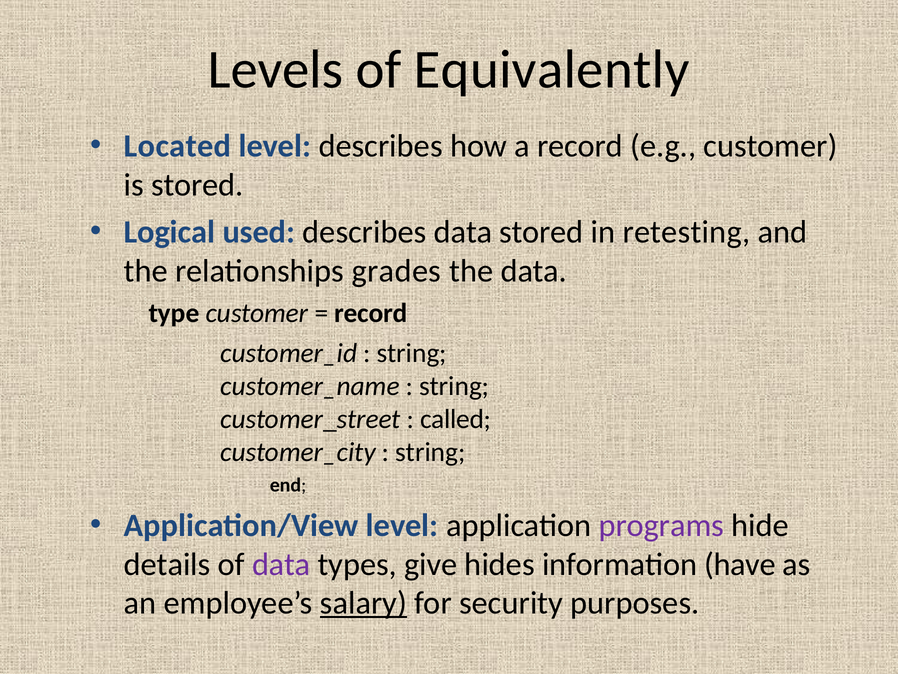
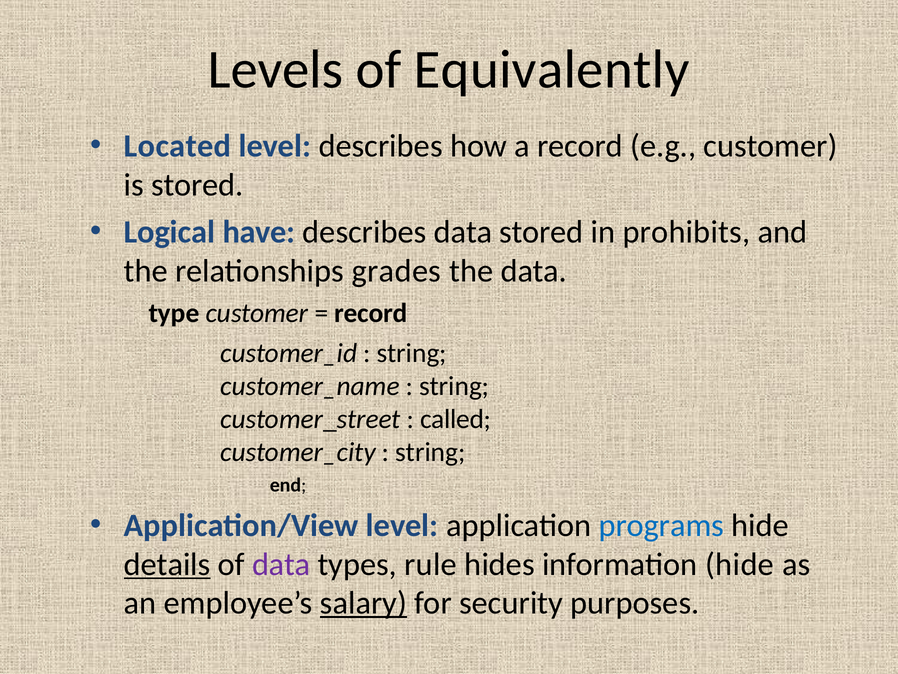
used: used -> have (259, 232)
retesting: retesting -> prohibits (686, 232)
programs colour: purple -> blue (661, 525)
details underline: none -> present (167, 564)
give: give -> rule (431, 564)
information have: have -> hide (740, 564)
